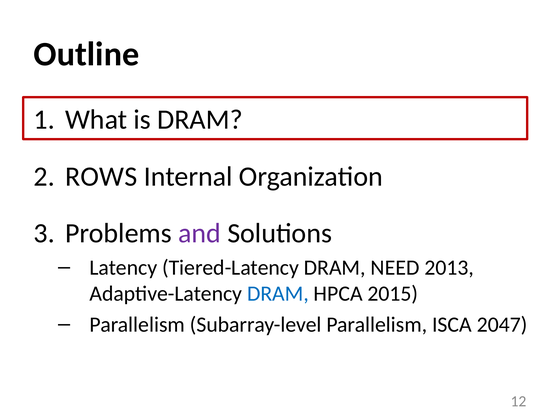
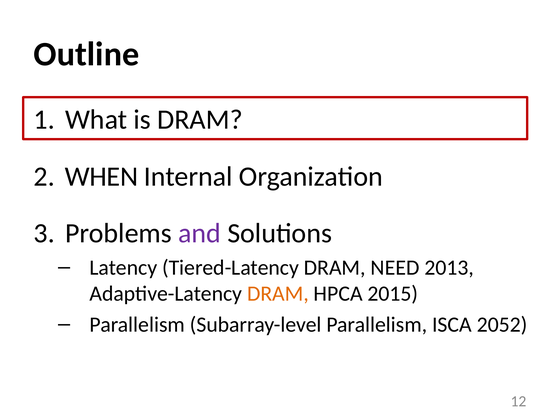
ROWS: ROWS -> WHEN (101, 176)
DRAM colour: blue -> orange (278, 294)
2047: 2047 -> 2052 (502, 324)
